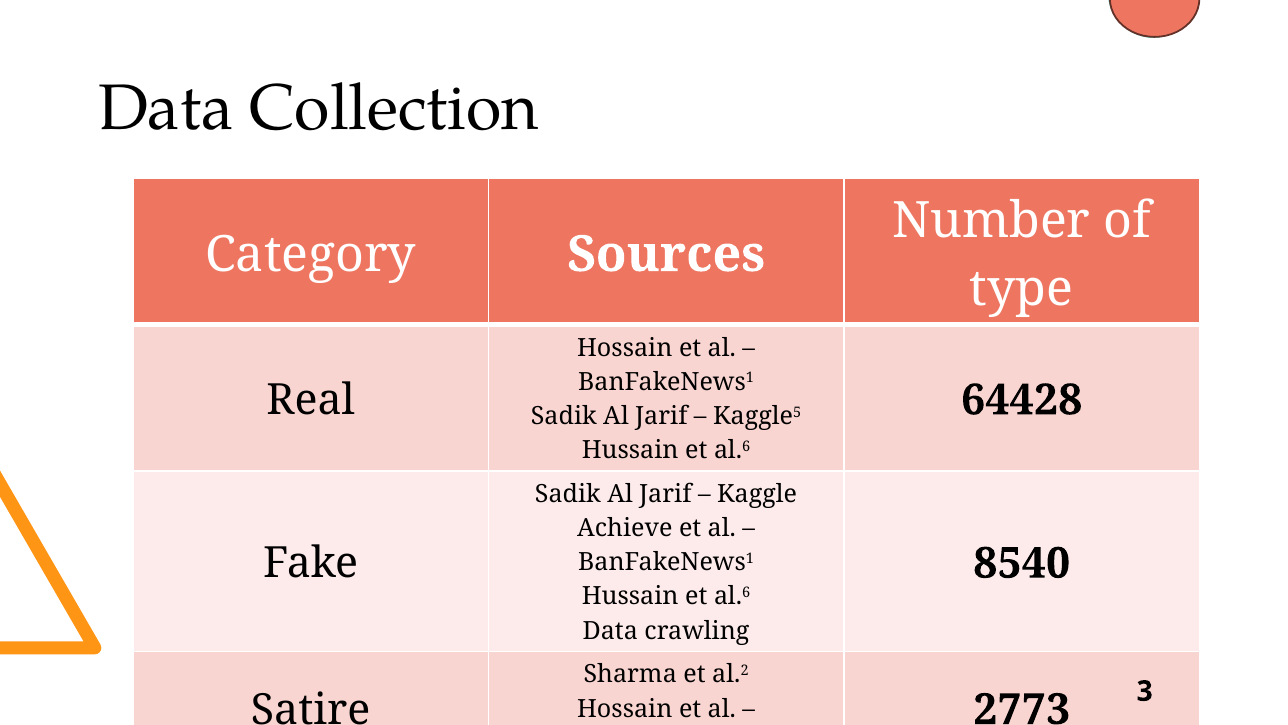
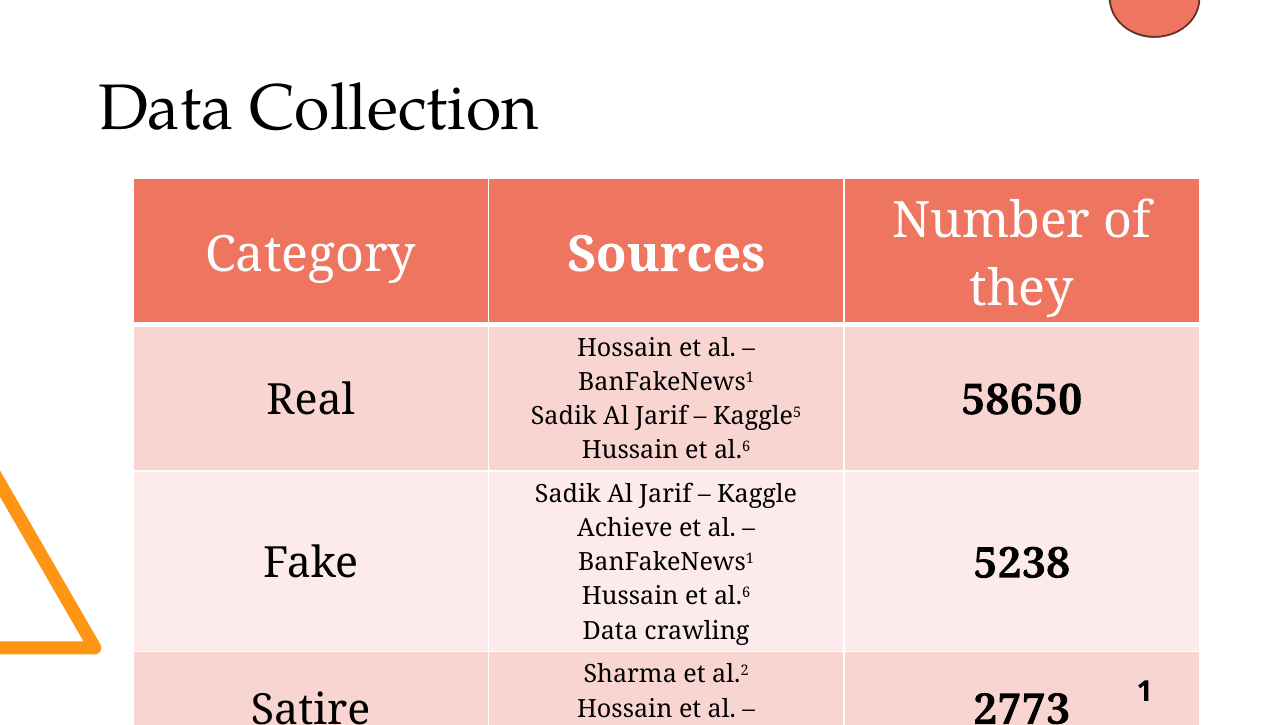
type: type -> they (1022, 288)
64428: 64428 -> 58650 (1022, 400)
8540: 8540 -> 5238 (1022, 563)
3: 3 -> 1 (1145, 691)
